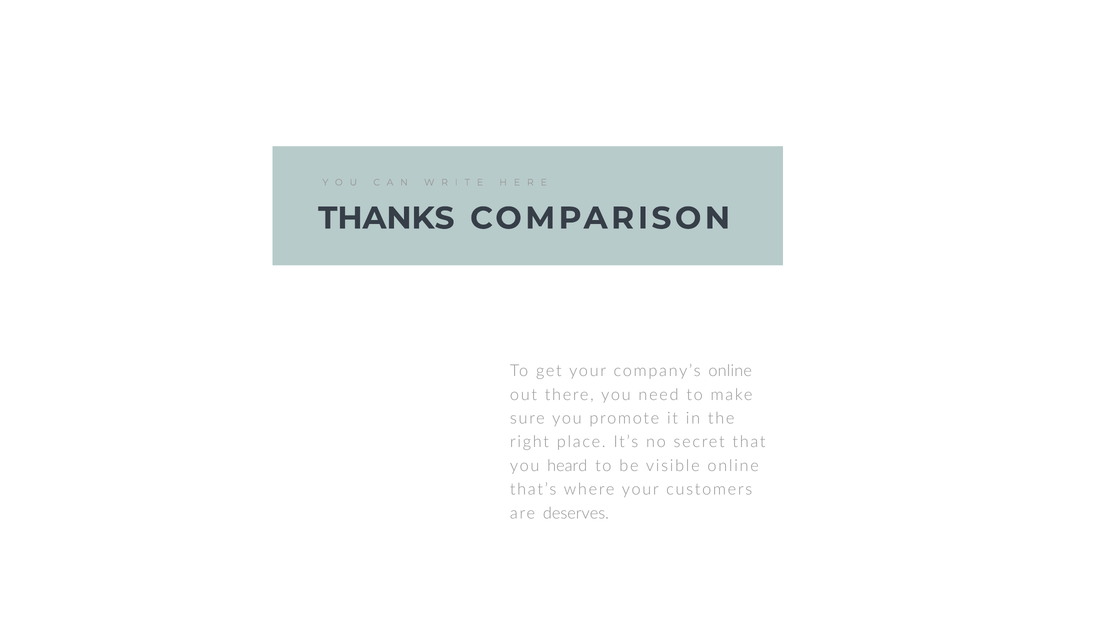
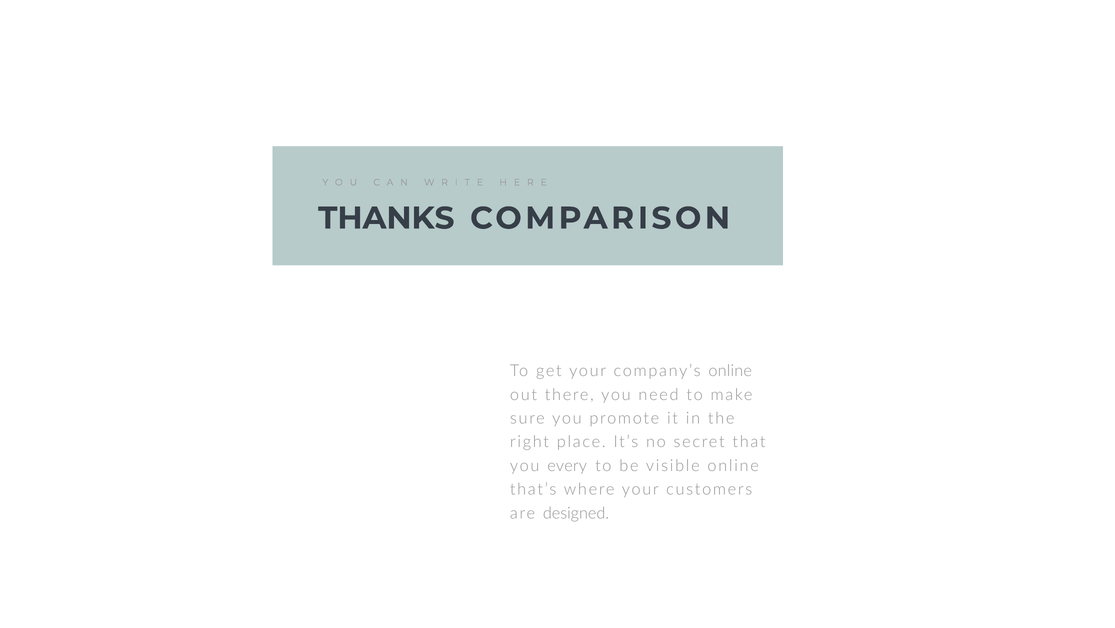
heard: heard -> every (567, 465)
deserves: deserves -> designed (576, 513)
